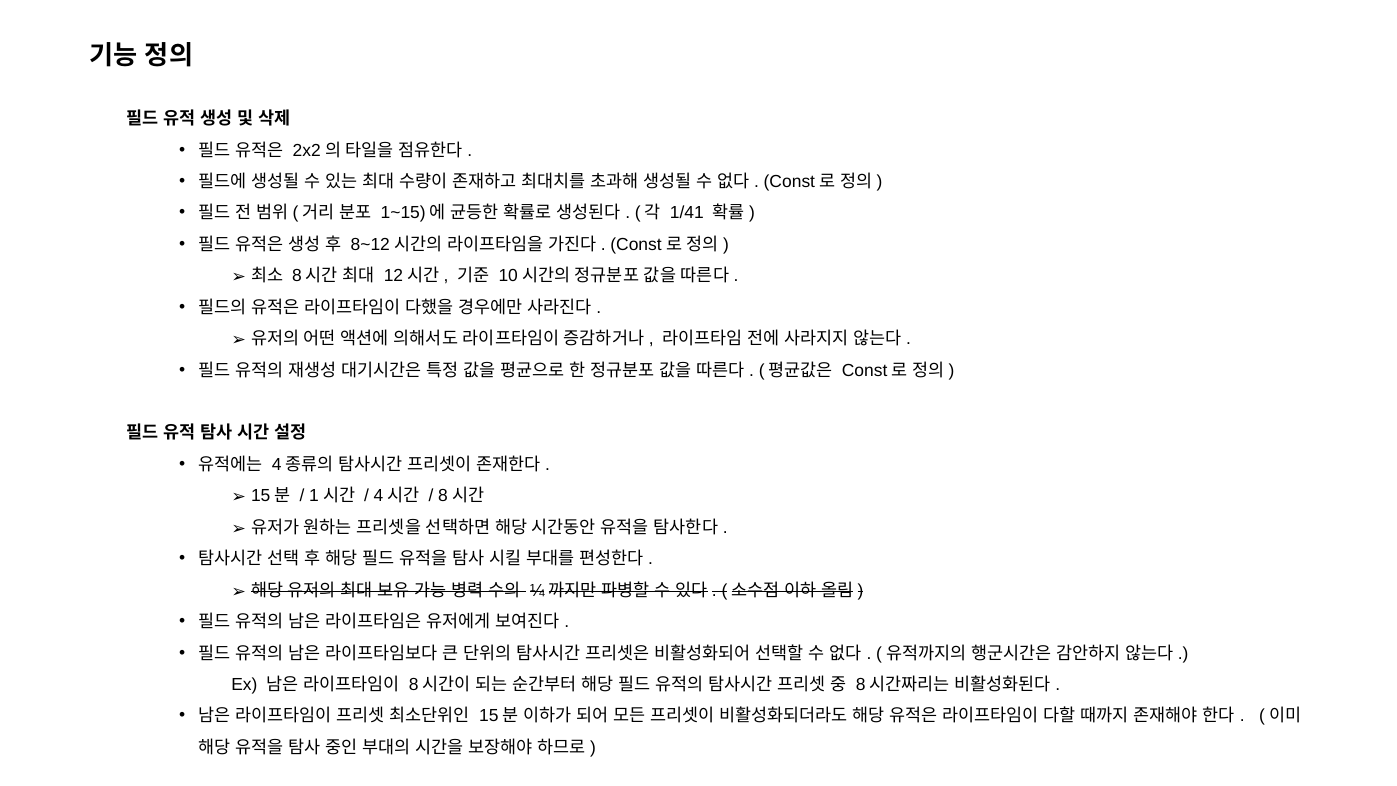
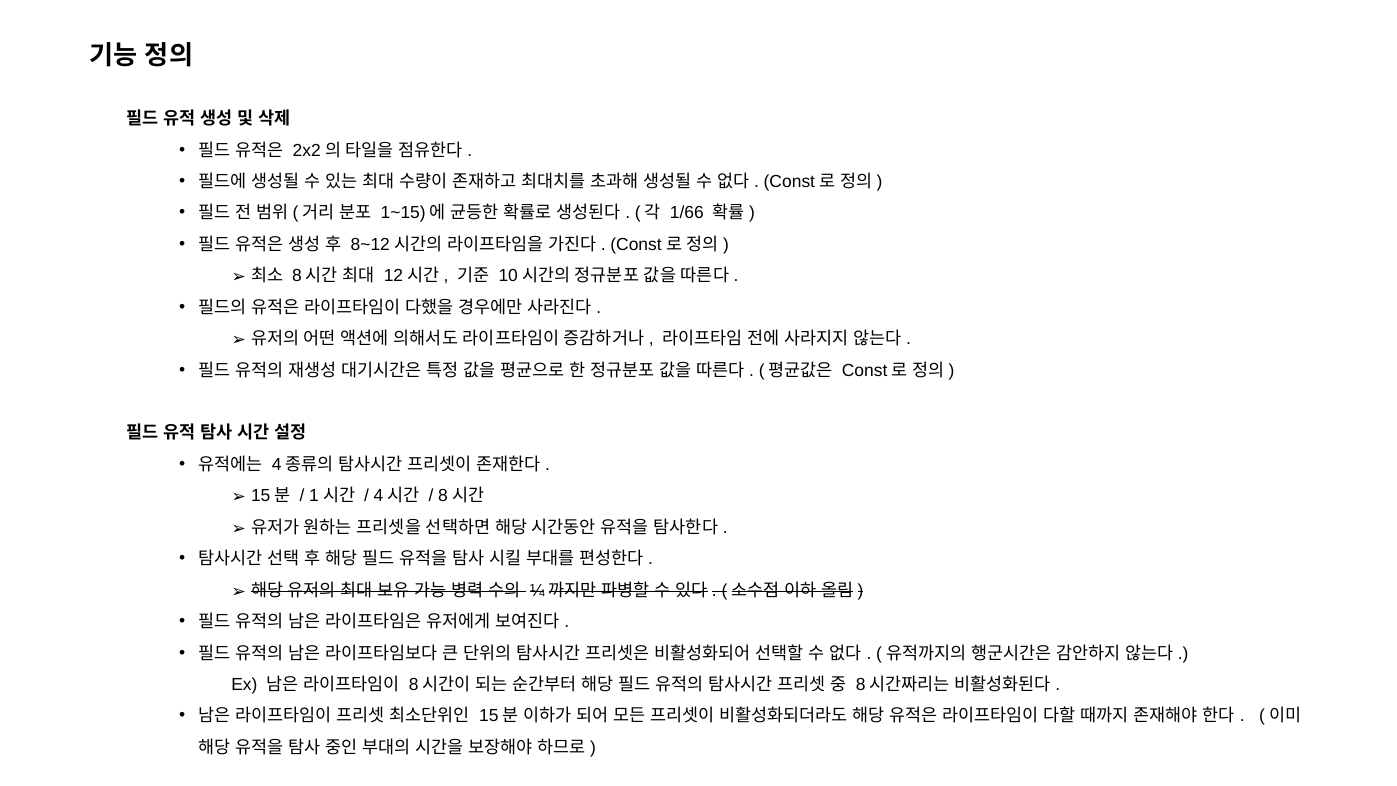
1/41: 1/41 -> 1/66 (687, 213)
